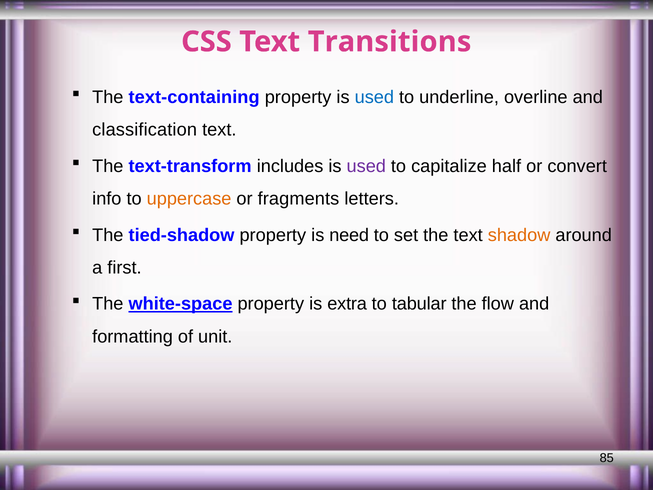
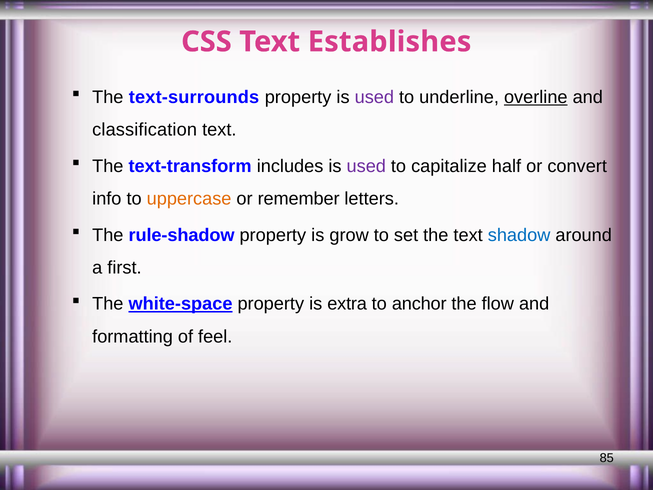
Transitions: Transitions -> Establishes (390, 42)
text-containing: text-containing -> text-surrounds (194, 97)
used colour: blue -> purple (374, 97)
overline underline: none -> present (536, 97)
fragments: fragments -> remember (299, 199)
tied-shadow: tied-shadow -> rule-shadow (182, 235)
need: need -> grow (349, 235)
shadow colour: orange -> blue (519, 235)
tabular: tabular -> anchor (419, 304)
unit: unit -> feel (215, 336)
